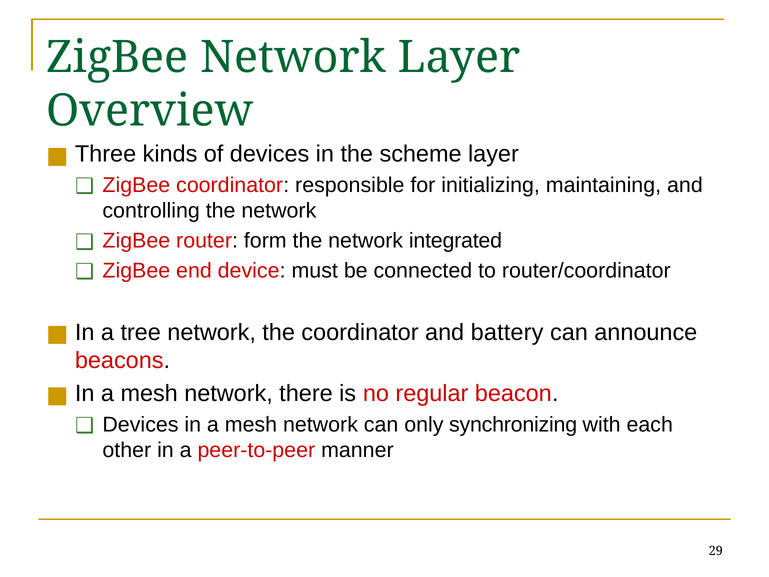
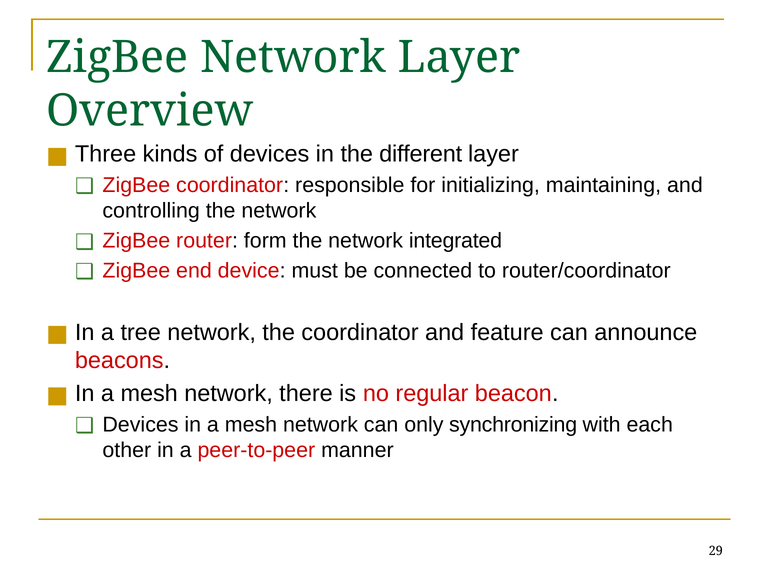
scheme: scheme -> different (421, 154)
battery: battery -> feature (507, 332)
